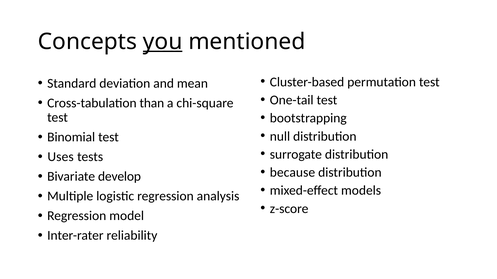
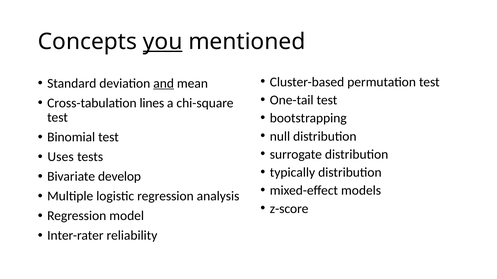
and underline: none -> present (164, 83)
than: than -> lines (152, 103)
because: because -> typically (292, 173)
